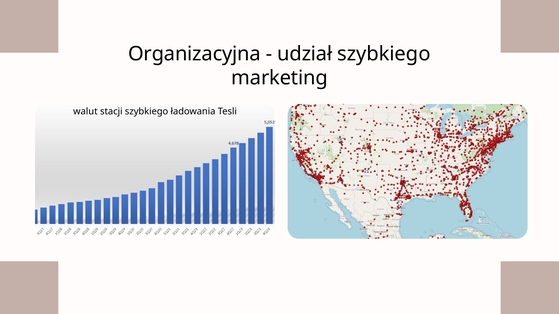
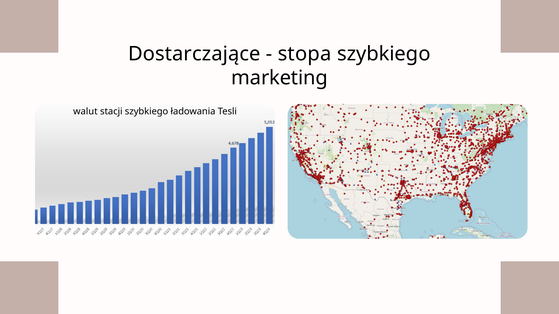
Organizacyjna: Organizacyjna -> Dostarczające (194, 54)
udział: udział -> stopa (305, 54)
